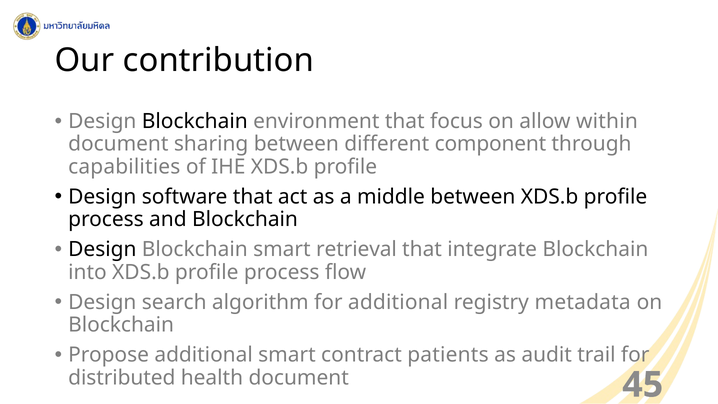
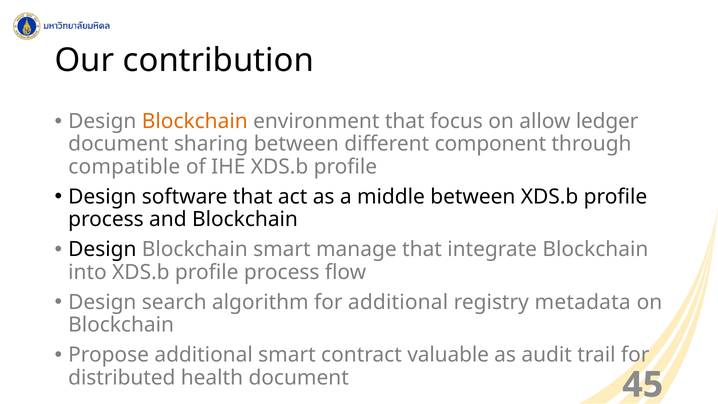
Blockchain colour: black -> orange (195, 121)
within: within -> ledger (607, 121)
capabilities: capabilities -> compatible (124, 167)
retrieval: retrieval -> manage (356, 249)
patients: patients -> valuable (448, 355)
